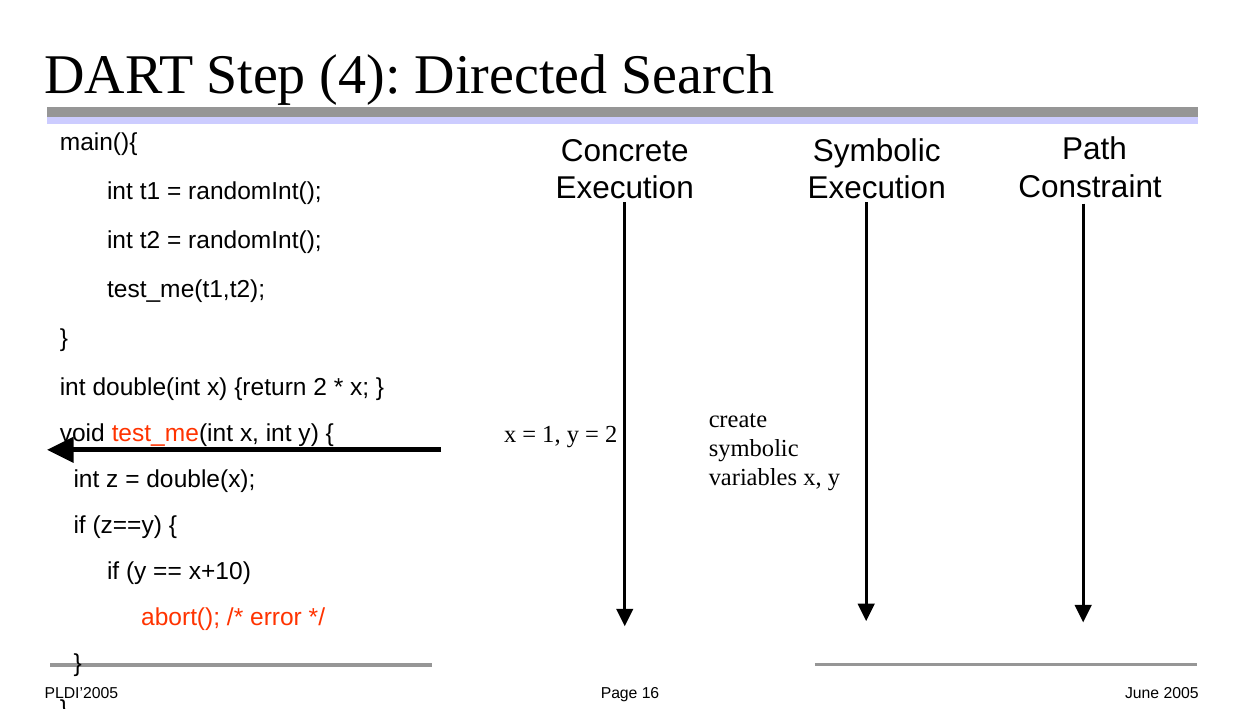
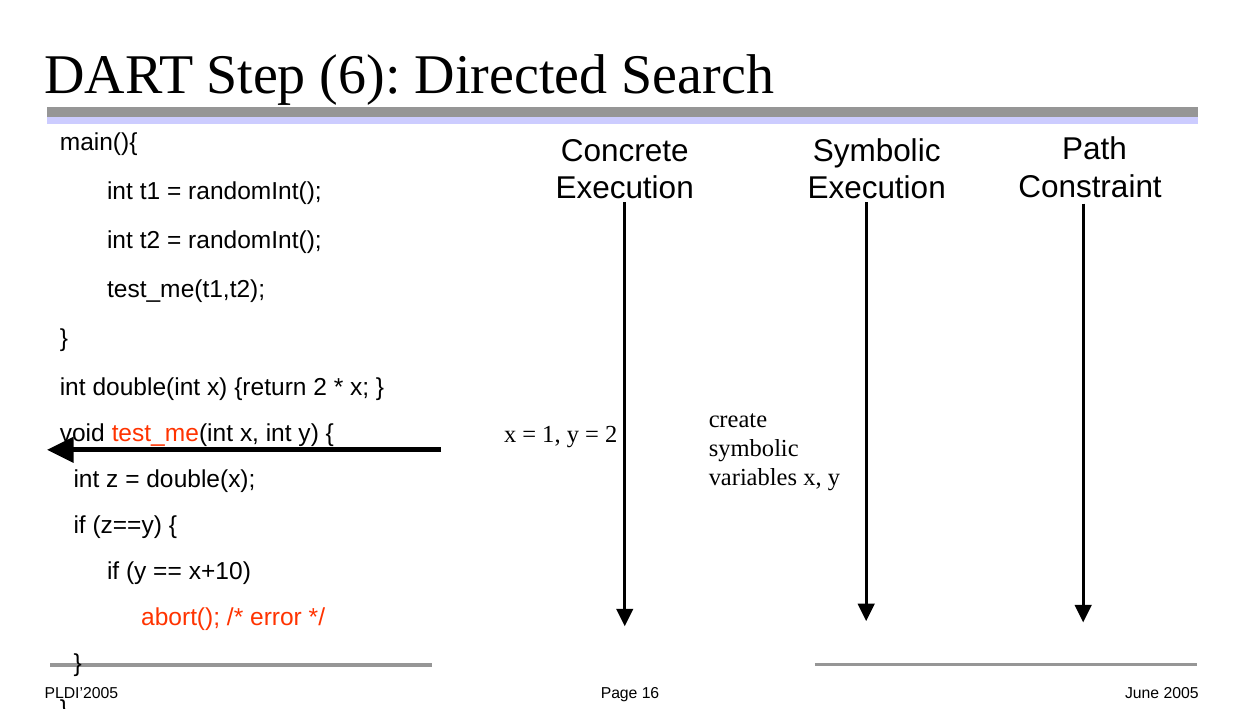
4: 4 -> 6 (360, 75)
